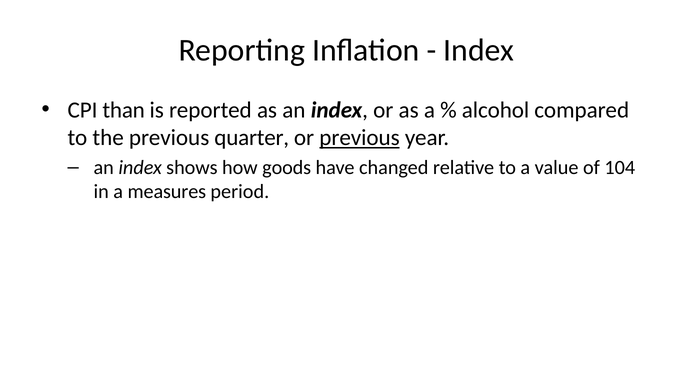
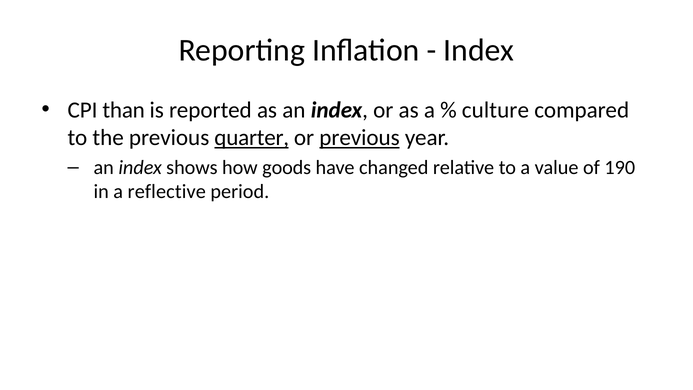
alcohol: alcohol -> culture (495, 110)
quarter underline: none -> present (252, 138)
104: 104 -> 190 (620, 167)
measures: measures -> reflective (167, 192)
